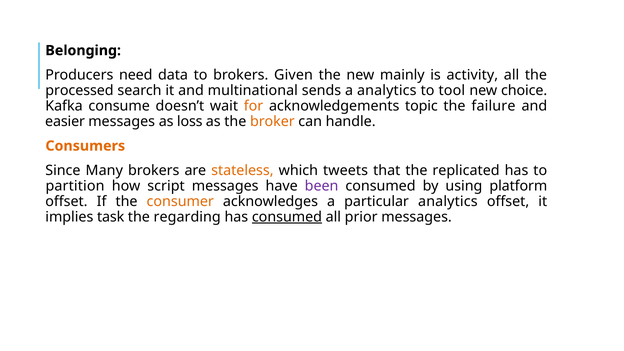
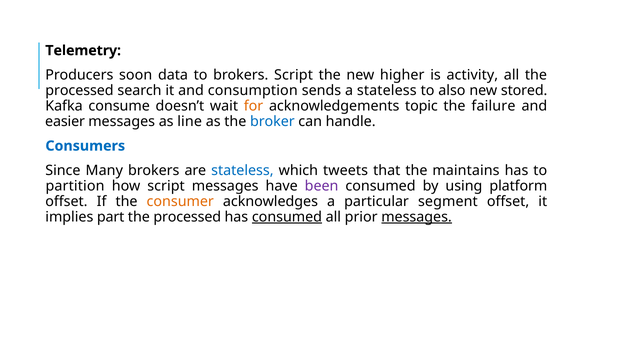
Belonging: Belonging -> Telemetry (83, 51)
need: need -> soon (136, 75)
brokers Given: Given -> Script (294, 75)
mainly: mainly -> higher (402, 75)
multinational: multinational -> consumption (253, 91)
a analytics: analytics -> stateless (387, 91)
tool: tool -> also (452, 91)
choice: choice -> stored (524, 91)
loss: loss -> line (190, 121)
broker colour: orange -> blue (272, 121)
Consumers colour: orange -> blue (85, 146)
stateless colour: orange -> blue (242, 170)
replicated: replicated -> maintains (466, 170)
particular analytics: analytics -> segment (448, 201)
task: task -> part (111, 217)
regarding: regarding -> processed (187, 217)
messages underline: none -> present (417, 217)
